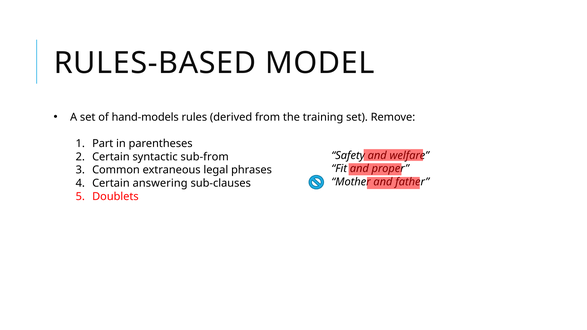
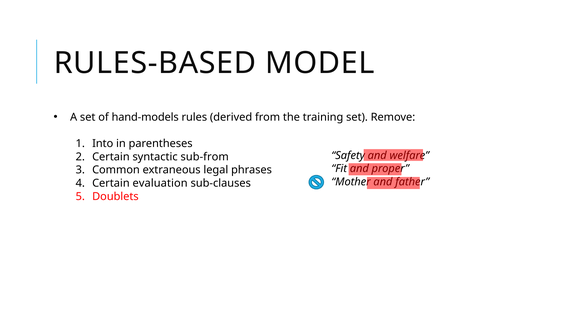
Part: Part -> Into (103, 144)
answering: answering -> evaluation (160, 183)
